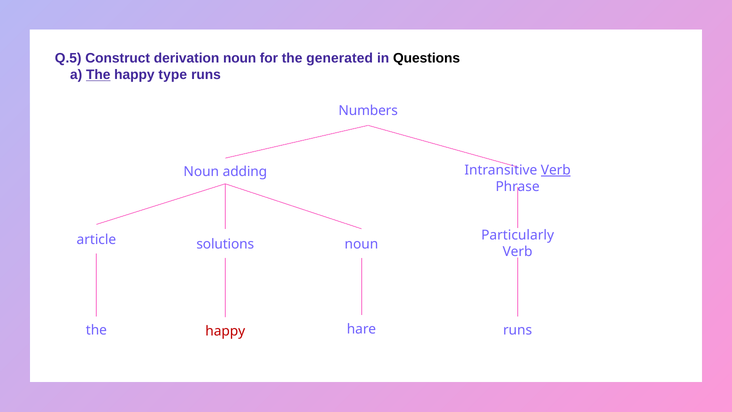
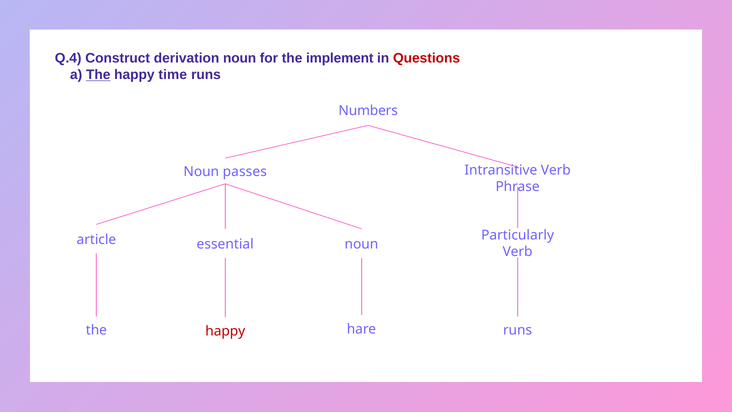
Q.5: Q.5 -> Q.4 (68, 58)
generated: generated -> implement (340, 58)
Questions colour: black -> red (427, 58)
type: type -> time (173, 75)
adding: adding -> passes (245, 172)
Verb underline: present -> none (556, 170)
solutions: solutions -> essential (225, 244)
